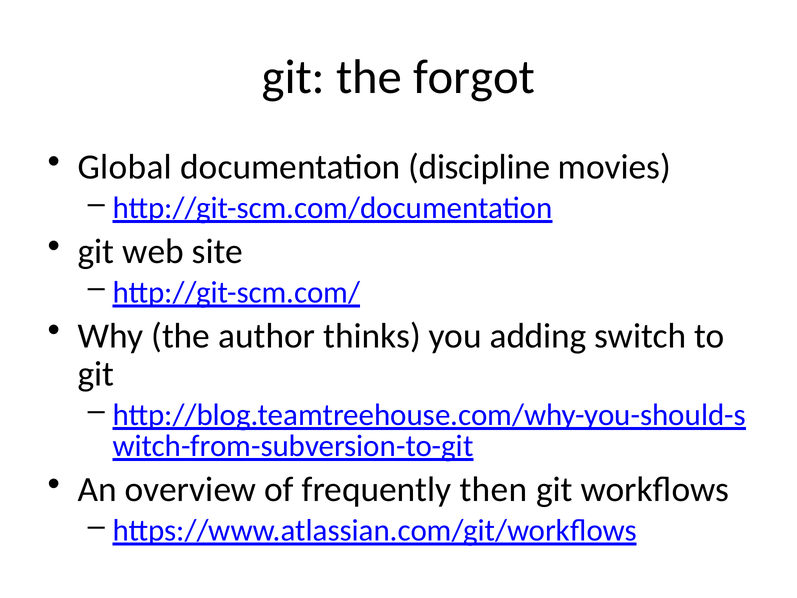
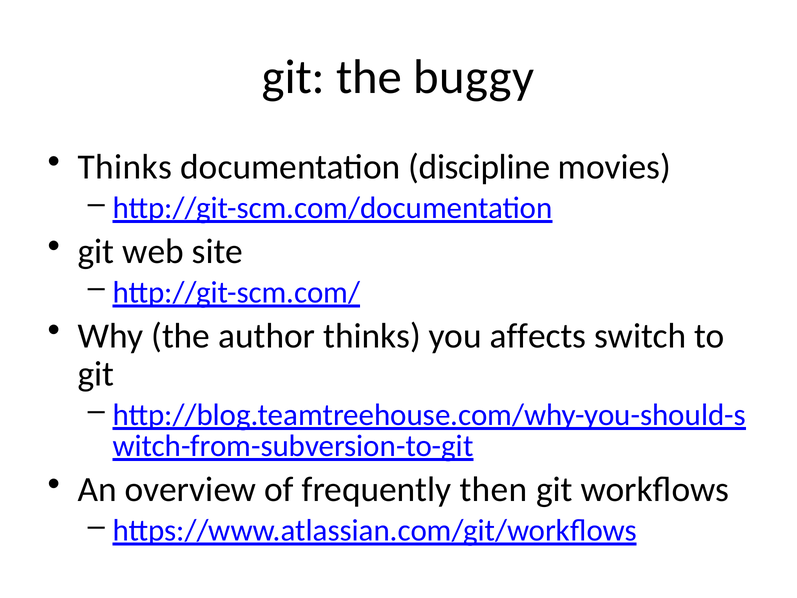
forgot: forgot -> buggy (474, 77)
Global: Global -> Thinks (125, 167)
adding: adding -> affects (538, 336)
